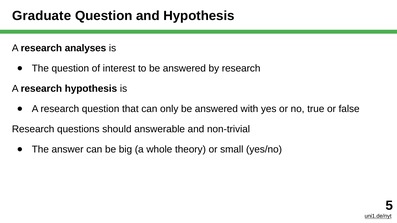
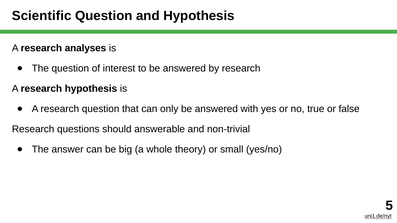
Graduate: Graduate -> Scientific (42, 16)
